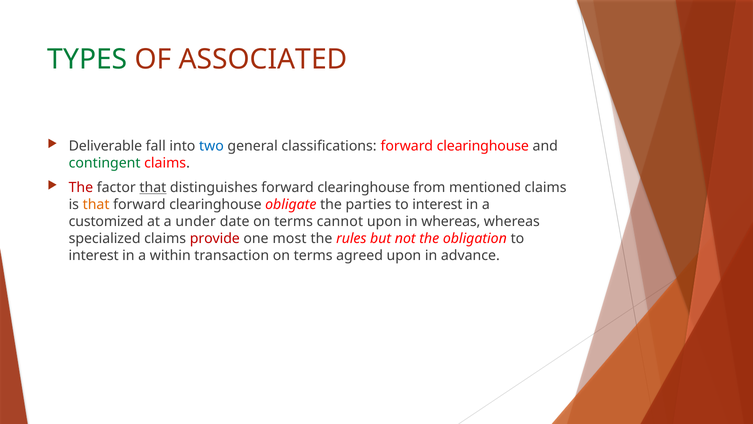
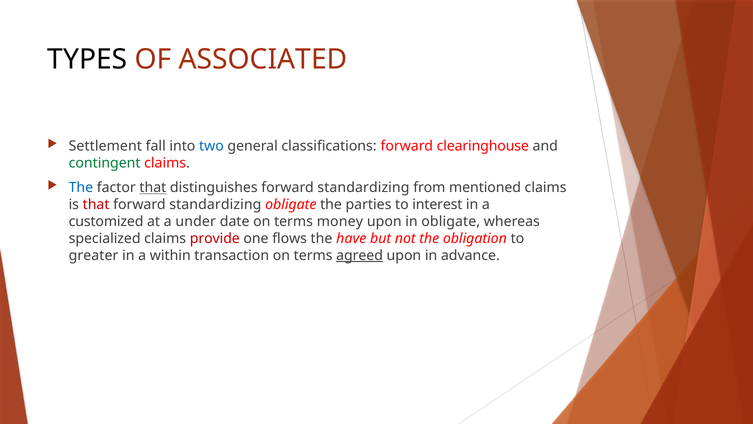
TYPES colour: green -> black (87, 59)
Deliverable: Deliverable -> Settlement (105, 146)
The colour: red -> blue (81, 187)
distinguishes forward clearinghouse: clearinghouse -> standardizing (363, 187)
that colour: orange -> red (96, 204)
clearinghouse: clearinghouse -> standardizing (215, 204)
cannot: cannot -> money (340, 221)
in whereas: whereas -> obligate (451, 221)
most: most -> flows (290, 238)
rules: rules -> have (351, 238)
interest: interest -> greater (94, 255)
agreed underline: none -> present (360, 255)
